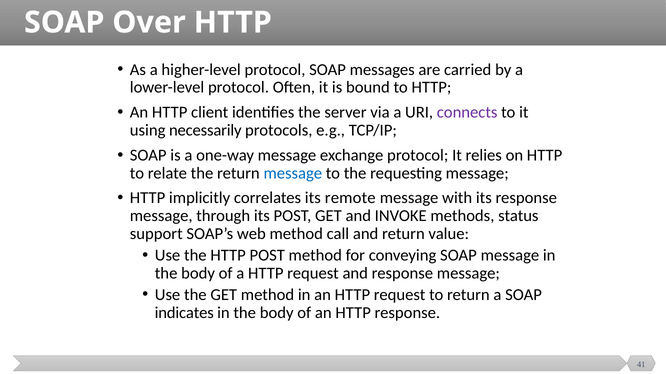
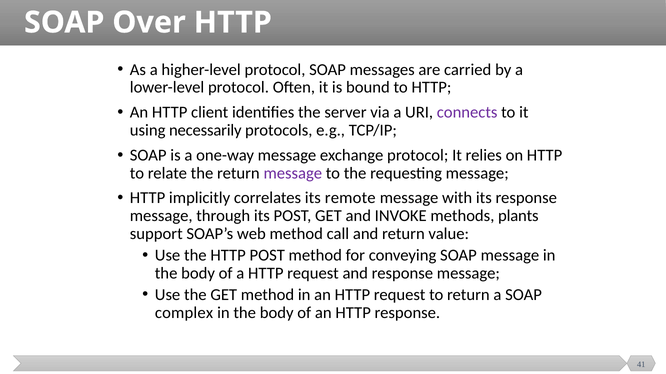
message colour: blue -> purple (293, 173)
status: status -> plants (518, 216)
indicates: indicates -> complex (184, 313)
